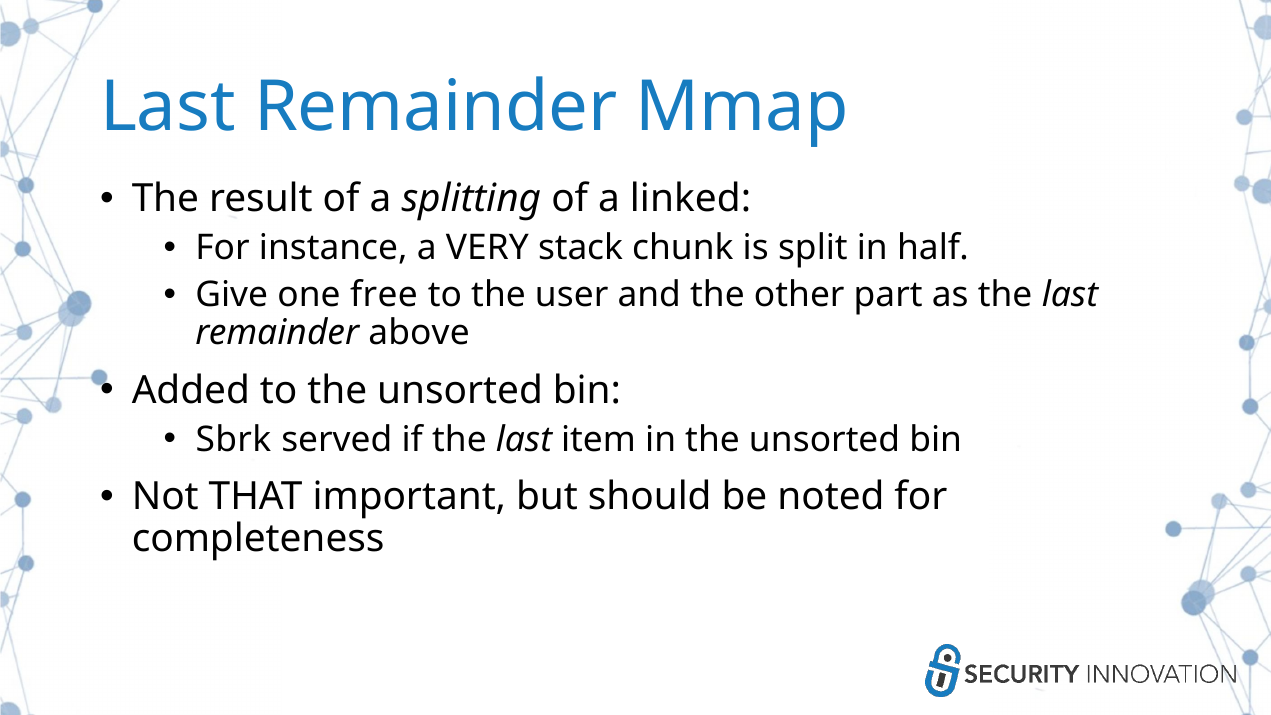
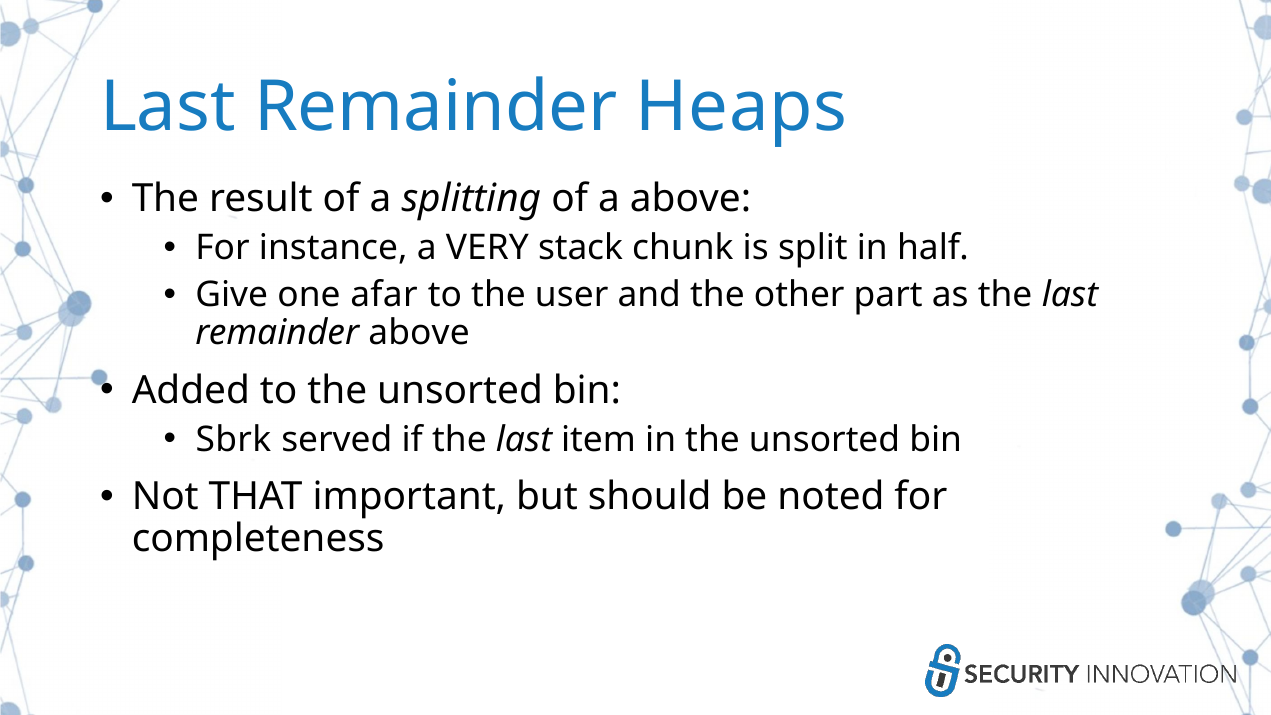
Mmap: Mmap -> Heaps (742, 107)
a linked: linked -> above (691, 199)
free: free -> afar (384, 295)
